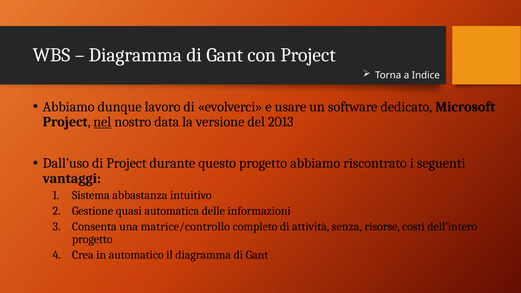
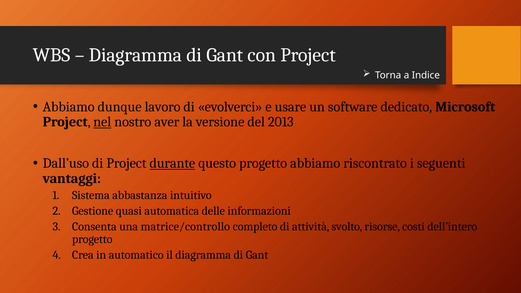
data: data -> aver (167, 122)
durante underline: none -> present (172, 163)
senza: senza -> svolto (347, 227)
